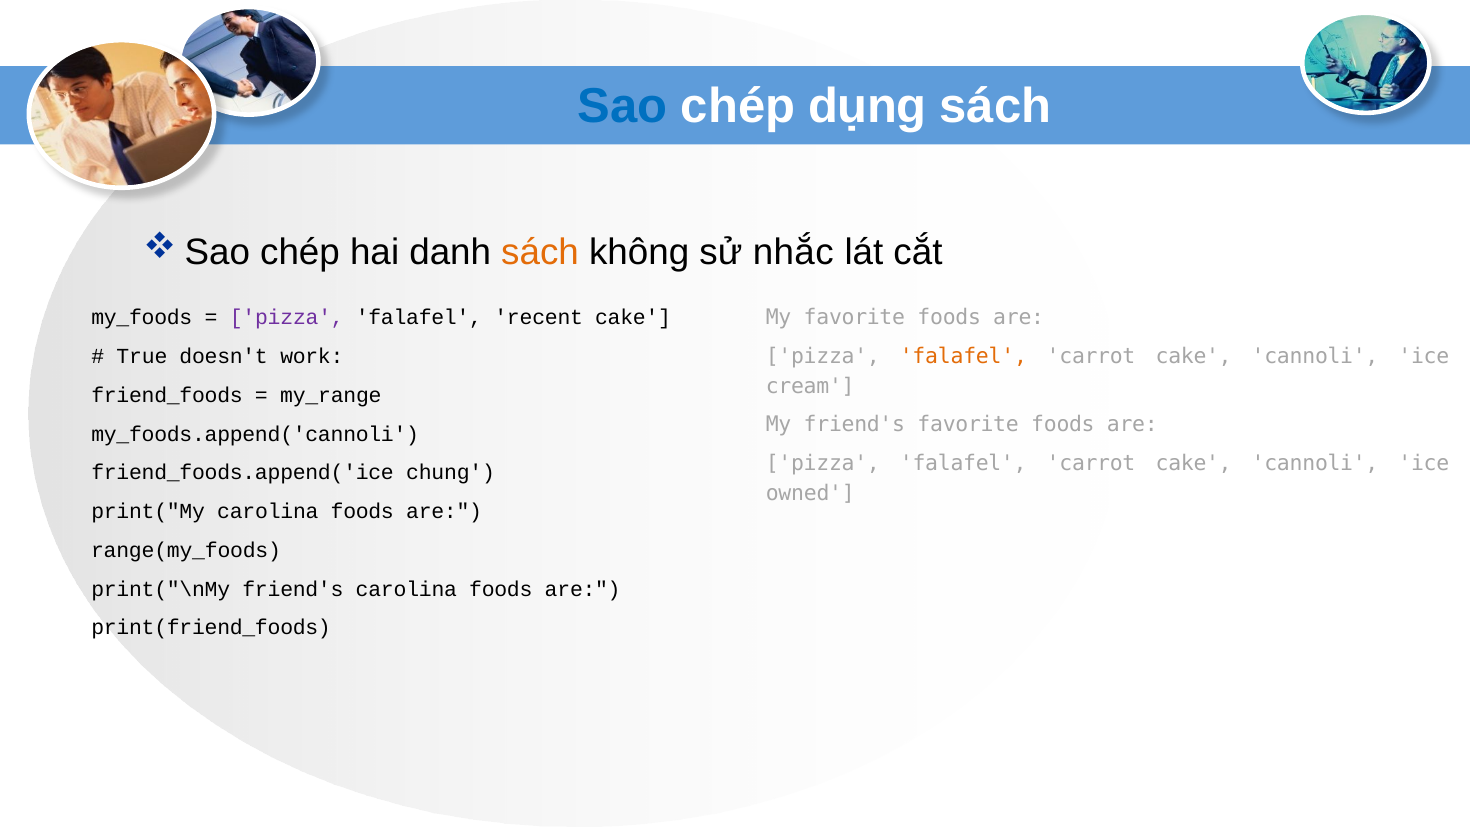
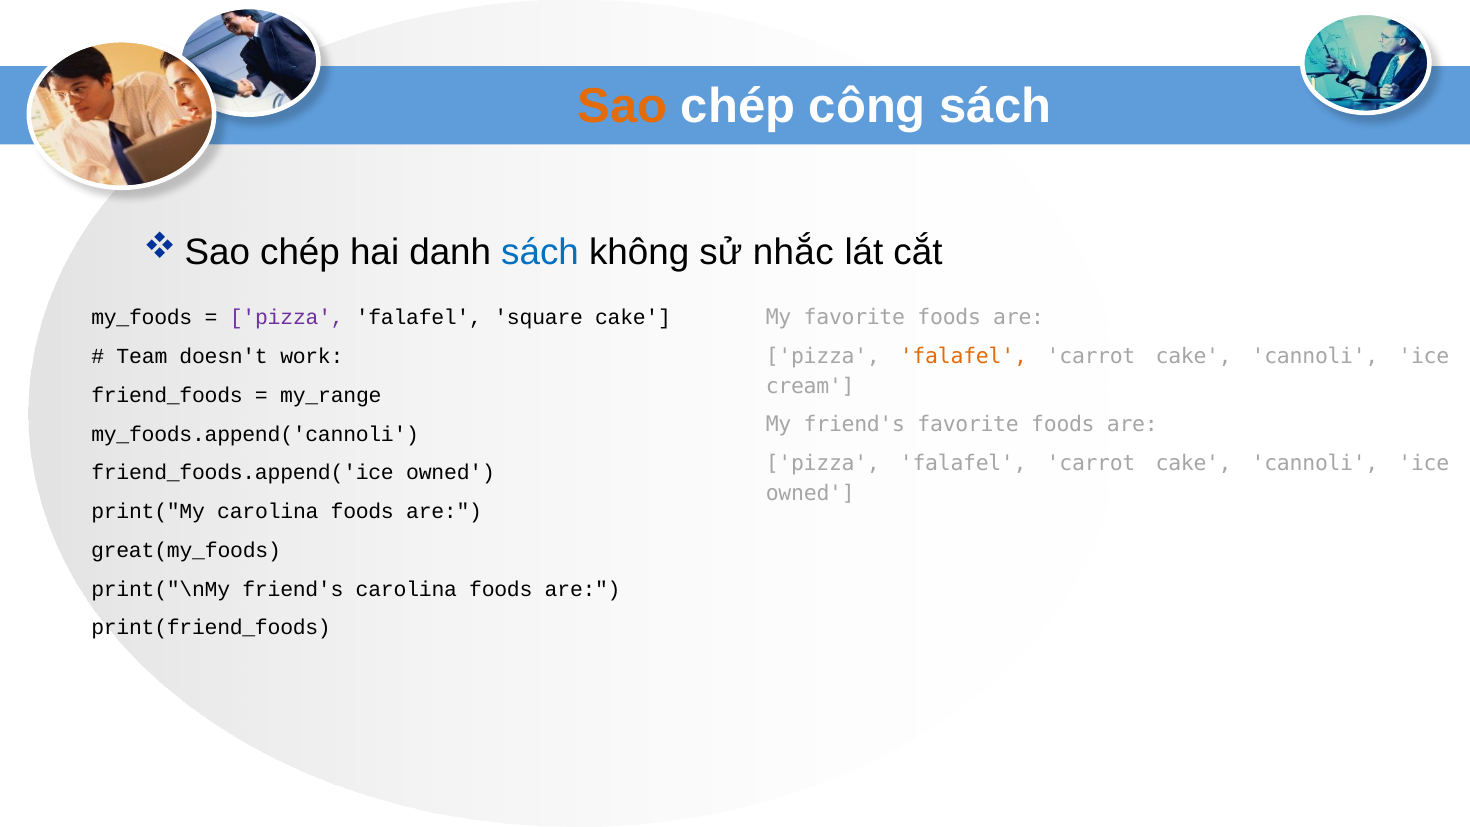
Sao colour: blue -> orange (622, 106)
dụng: dụng -> công (867, 106)
sách colour: orange -> blue (540, 253)
recent: recent -> square (539, 318)
True: True -> Team (142, 356)
friend_foods.append('ice chung: chung -> owned (451, 473)
range(my_foods: range(my_foods -> great(my_foods (186, 550)
